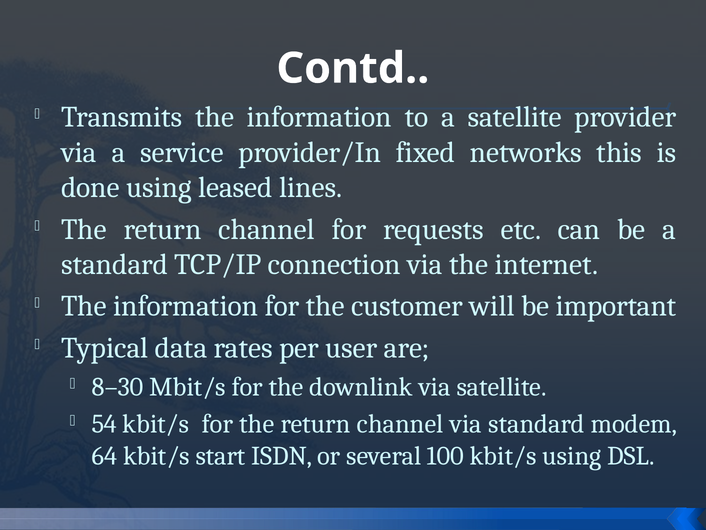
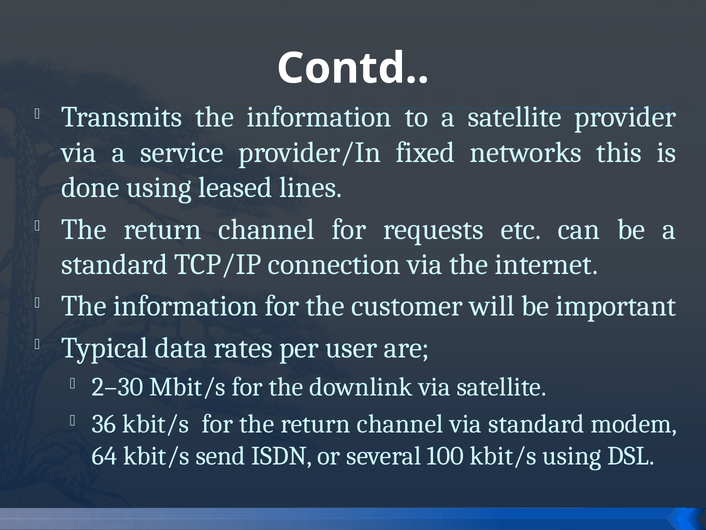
8–30: 8–30 -> 2–30 (118, 386)
54: 54 -> 36 (104, 424)
start: start -> send (221, 456)
